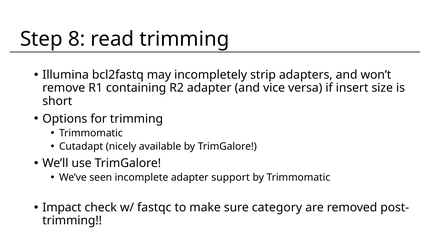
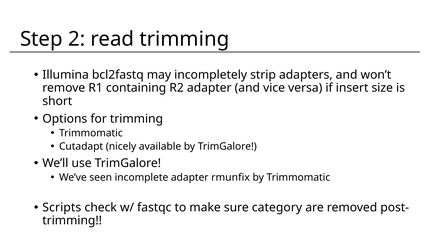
8: 8 -> 2 (77, 39)
support: support -> rmunfix (231, 177)
Impact: Impact -> Scripts (62, 207)
